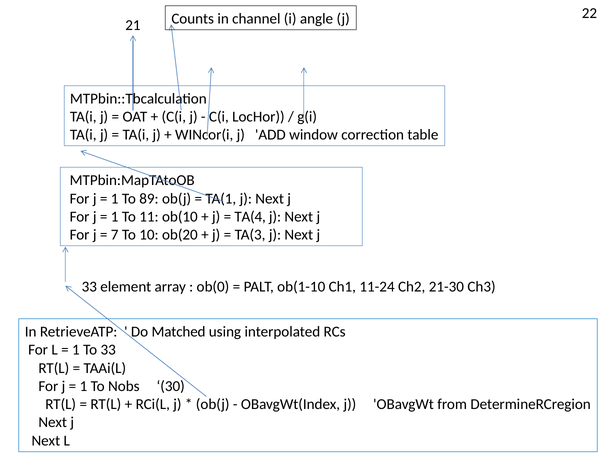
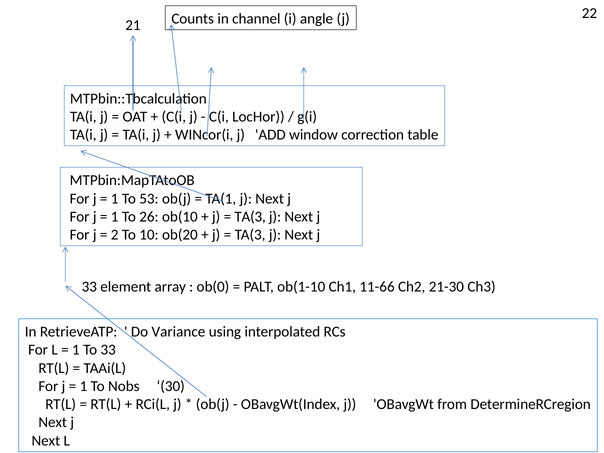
89: 89 -> 53 (149, 199)
11: 11 -> 26 (149, 217)
TA(4: TA(4 -> TA(3 (250, 217)
7: 7 -> 2 (115, 235)
11-24: 11-24 -> 11-66 (377, 287)
Matched: Matched -> Variance (178, 332)
